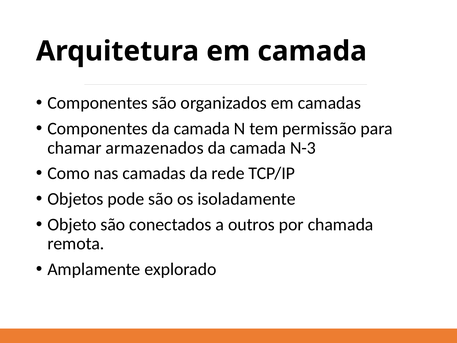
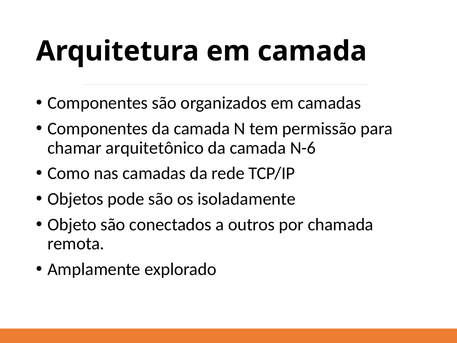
armazenados: armazenados -> arquitetônico (155, 148)
N-3: N-3 -> N-6 (303, 148)
